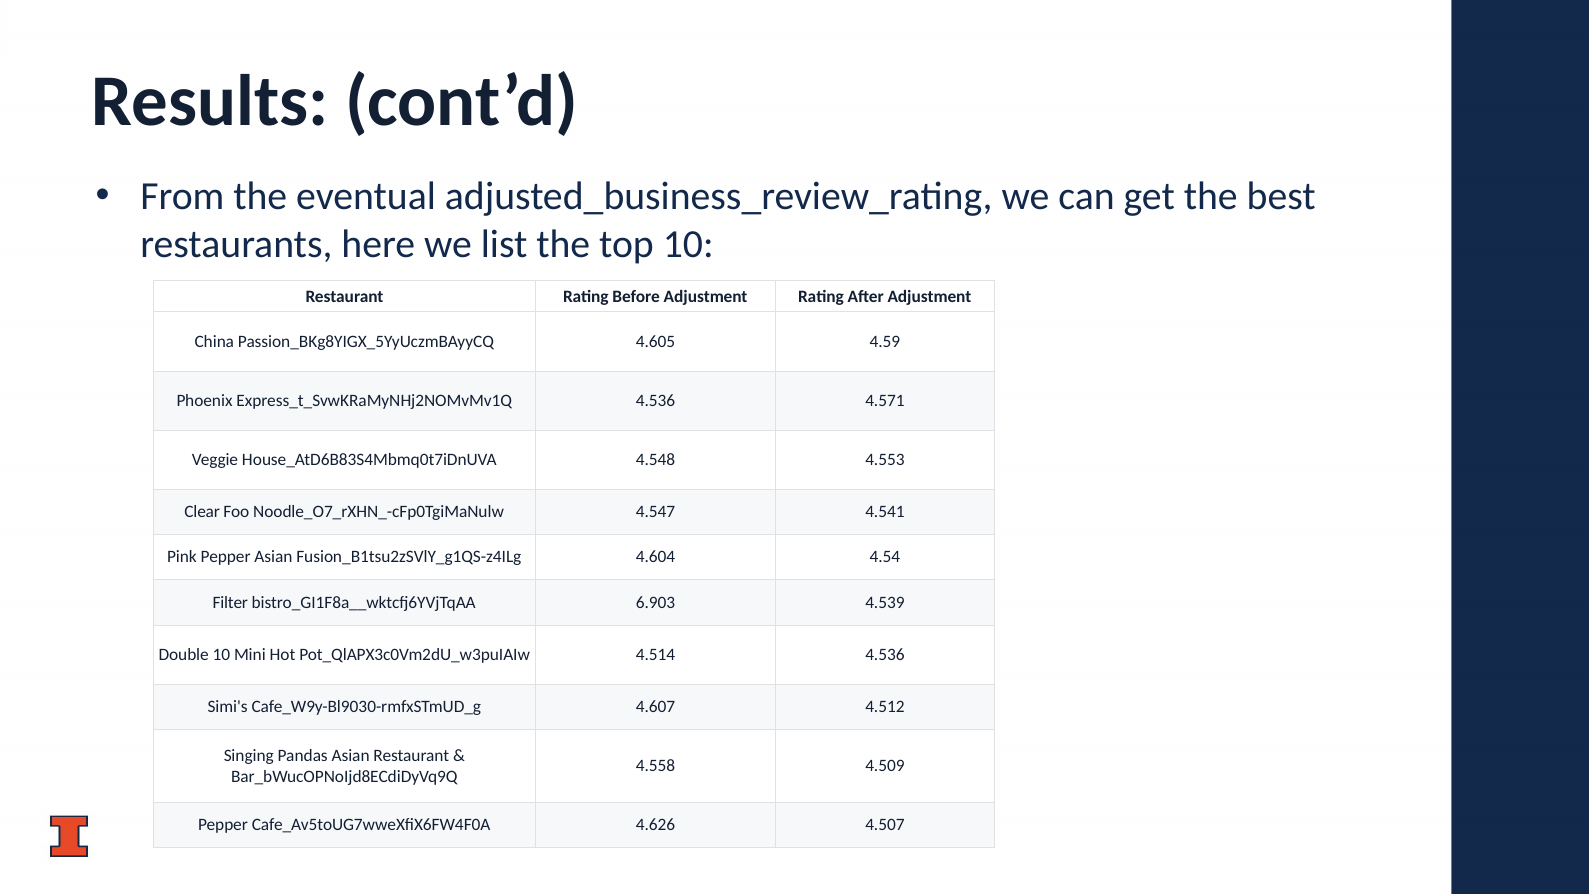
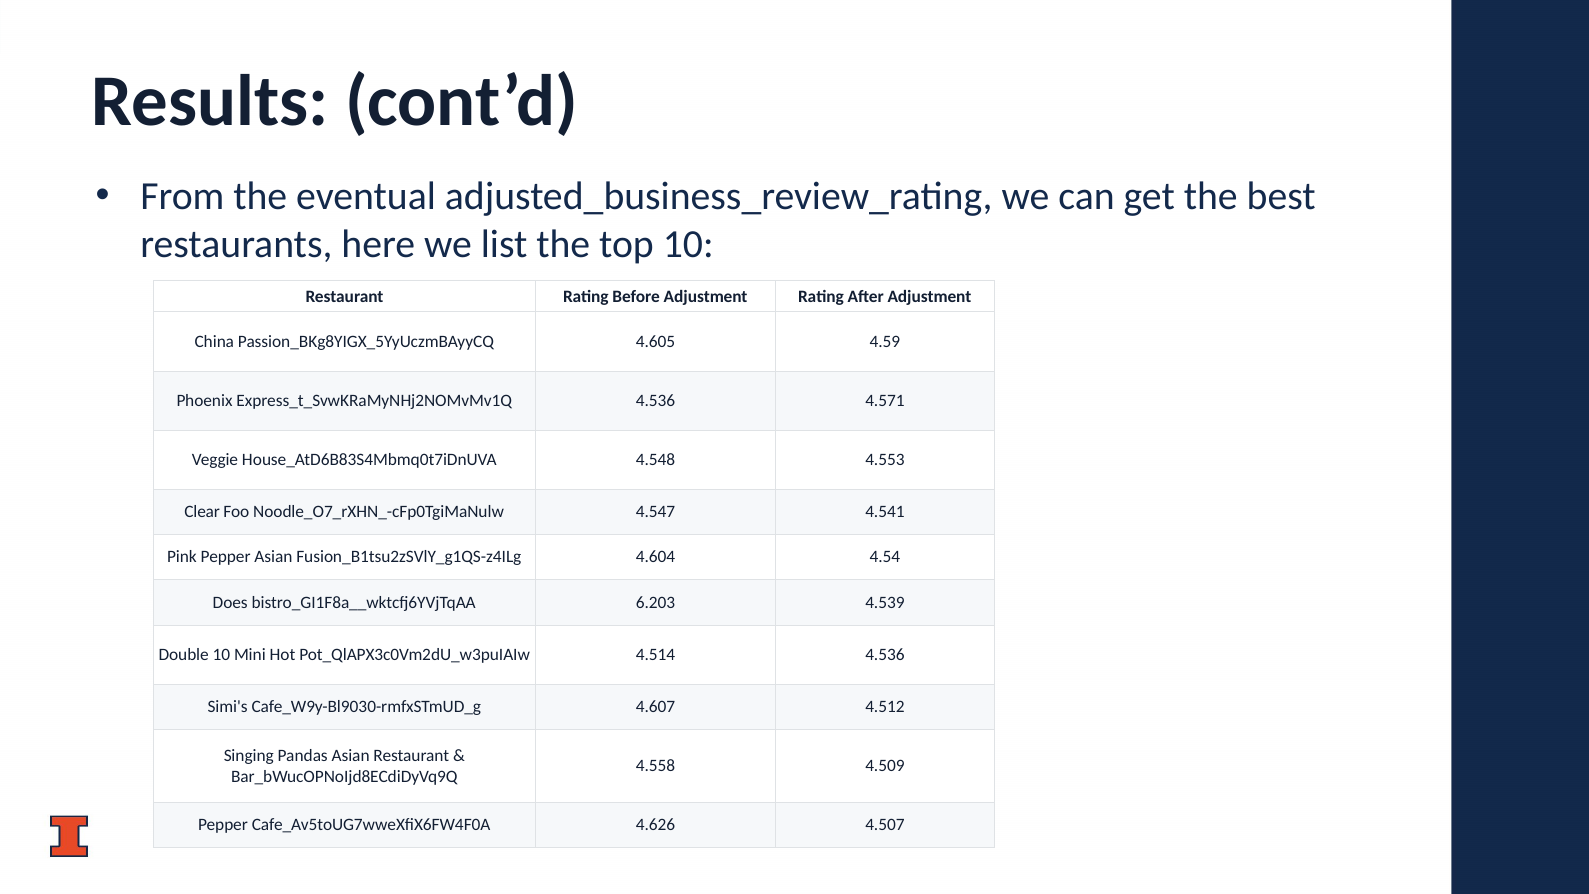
Filter: Filter -> Does (230, 602)
6.903: 6.903 -> 6.203 (655, 602)
